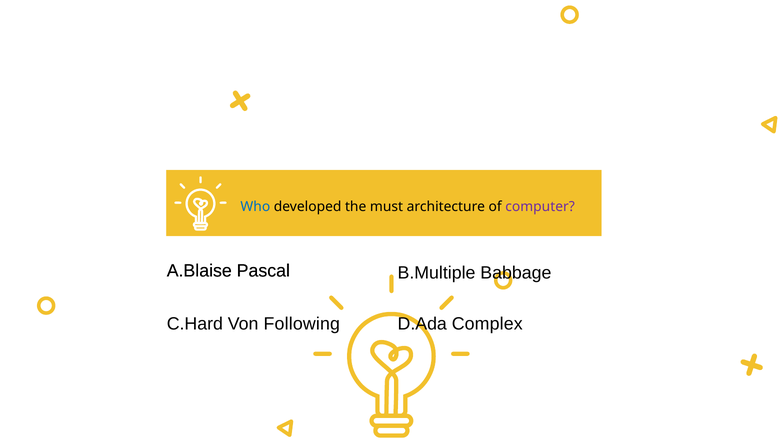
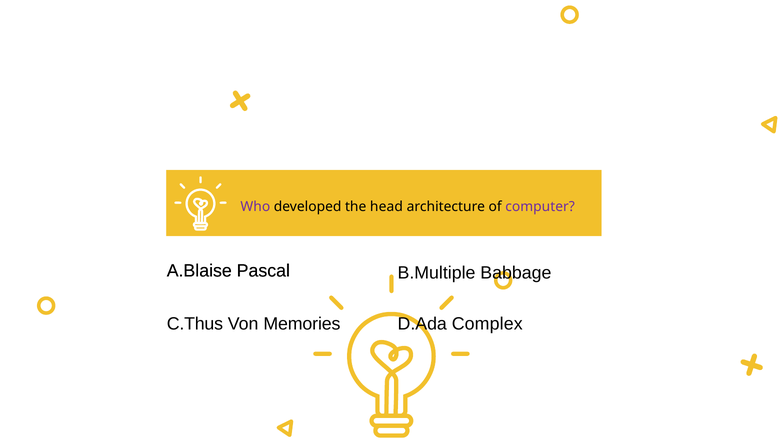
Who colour: blue -> purple (255, 206)
must: must -> head (386, 206)
C.Hard: C.Hard -> C.Thus (195, 324)
Following: Following -> Memories (302, 324)
